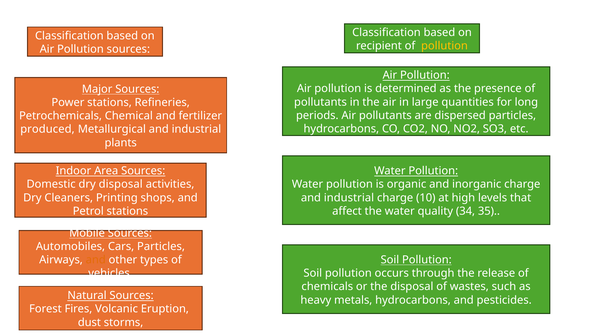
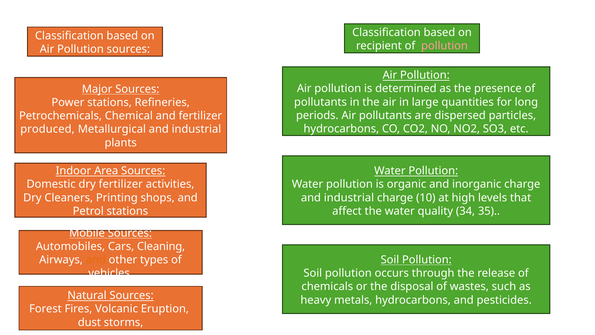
pollution colour: yellow -> pink (444, 46)
dry disposal: disposal -> fertilizer (121, 184)
Cars Particles: Particles -> Cleaning (161, 246)
